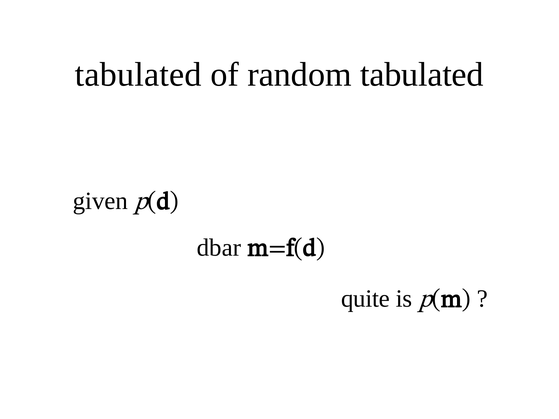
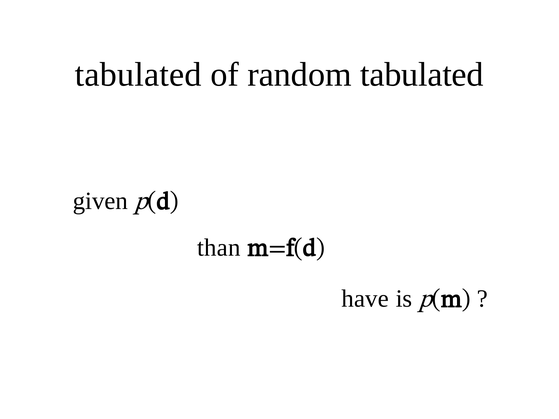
dbar: dbar -> than (219, 248)
quite: quite -> have (365, 299)
